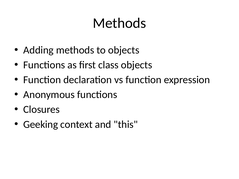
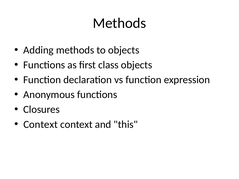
Geeking: Geeking -> Context (41, 125)
